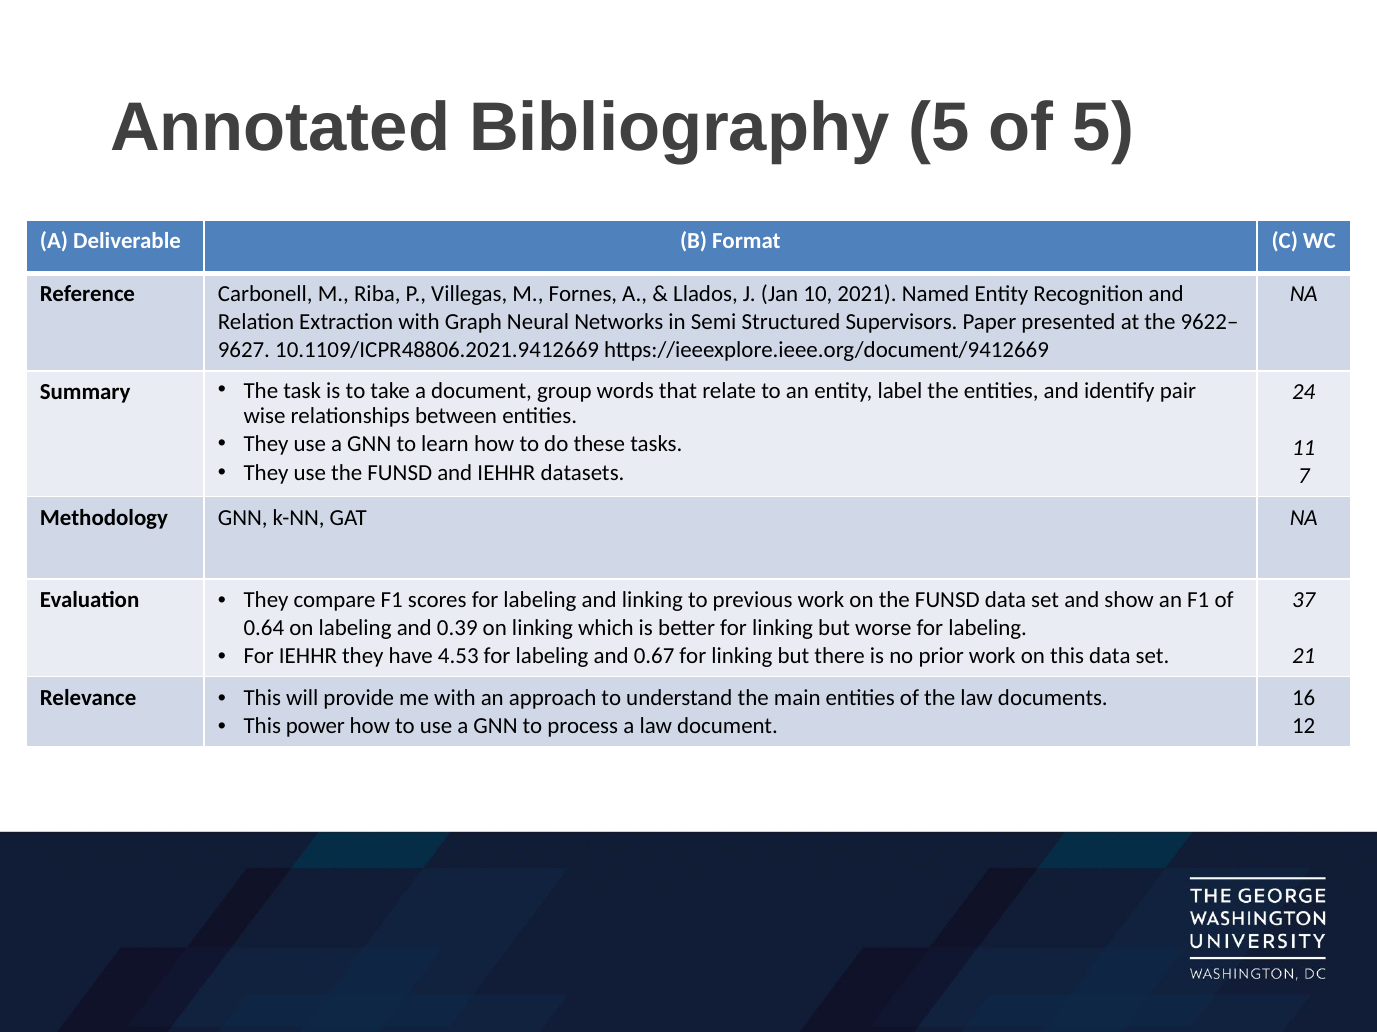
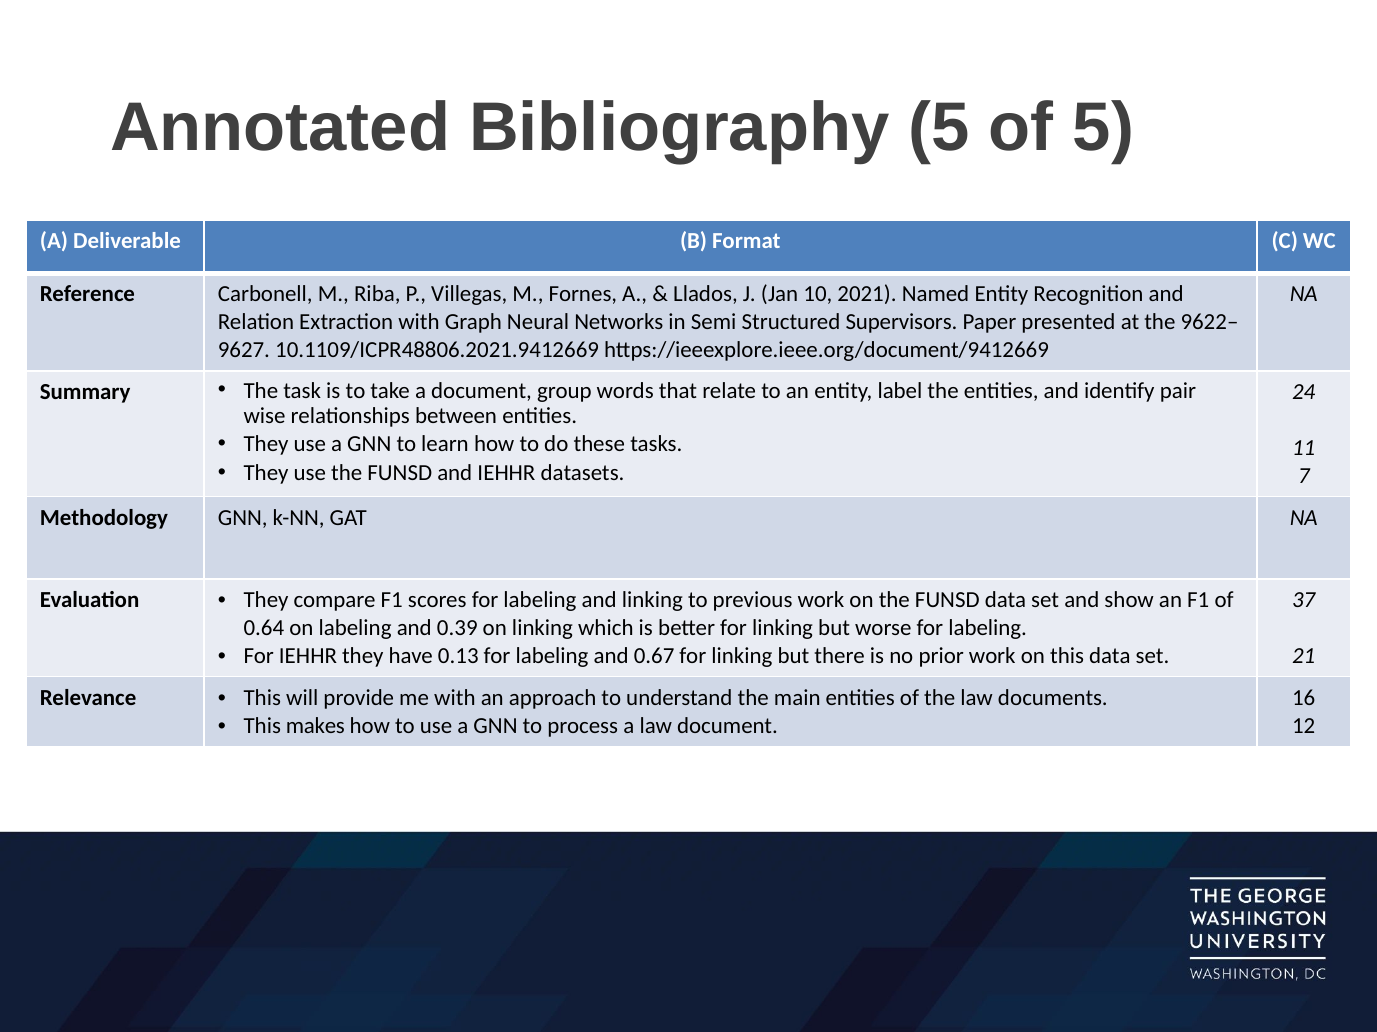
4.53: 4.53 -> 0.13 (458, 656)
power: power -> makes (315, 726)
